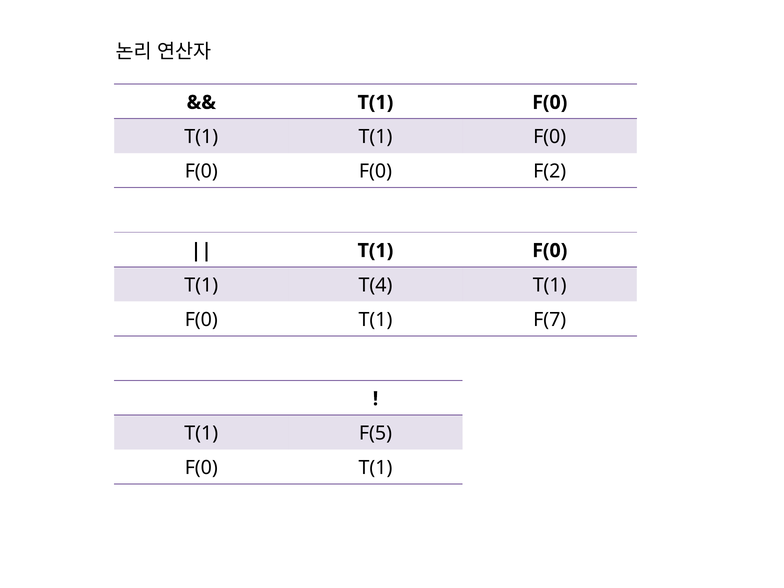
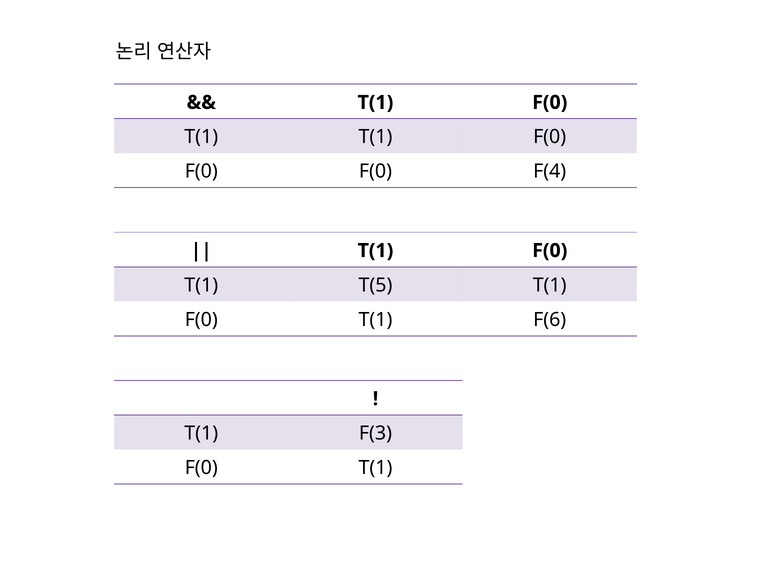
F(2: F(2 -> F(4 (550, 172)
T(4: T(4 -> T(5 (375, 285)
F(7: F(7 -> F(6 (550, 320)
F(5: F(5 -> F(3 (376, 433)
